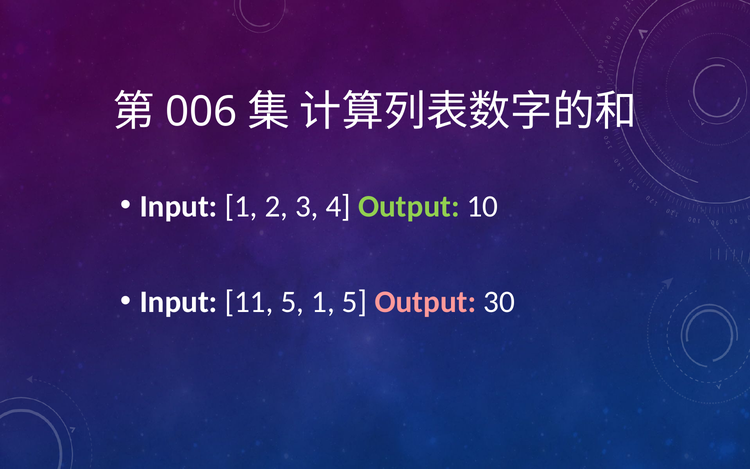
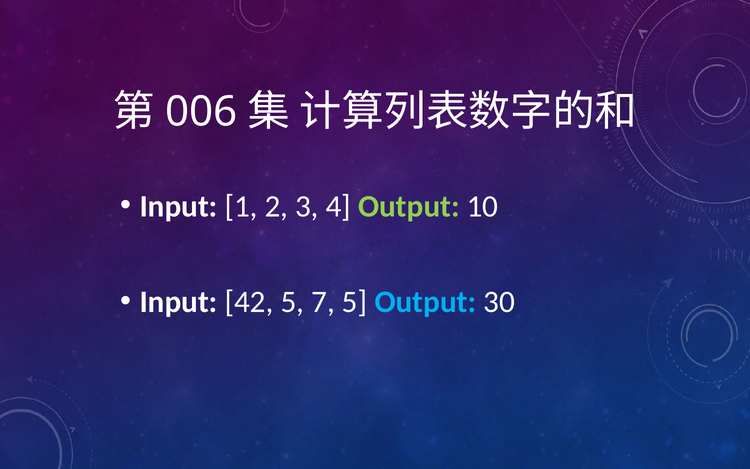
11: 11 -> 42 (249, 302)
5 1: 1 -> 7 (323, 302)
Output colour: pink -> light blue (425, 302)
